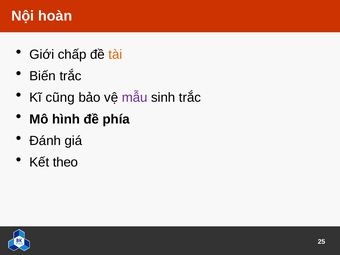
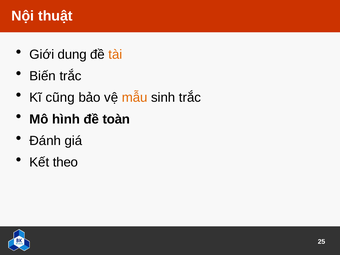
hoàn: hoàn -> thuật (55, 16)
chấp: chấp -> dung (72, 55)
mẫu colour: purple -> orange (135, 98)
phía: phía -> toàn (116, 119)
